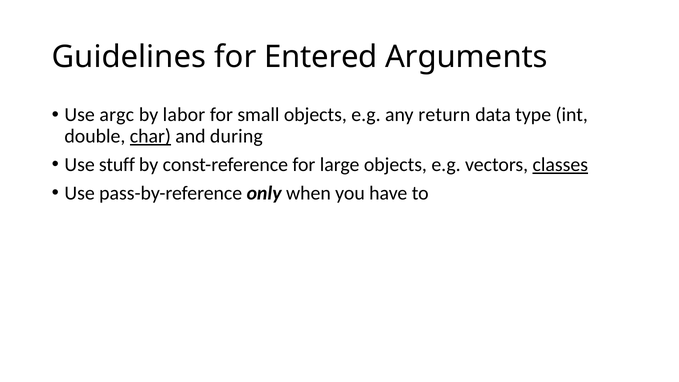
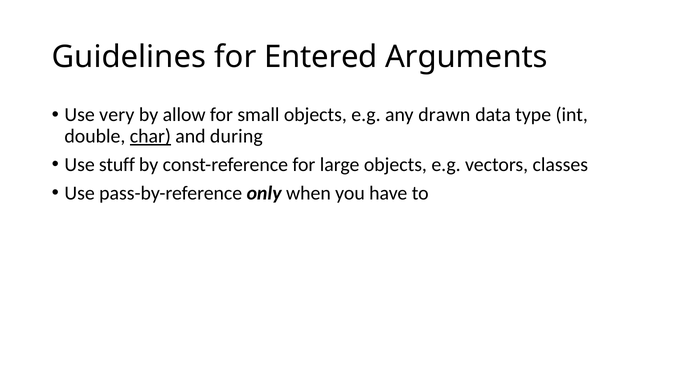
argc: argc -> very (117, 115)
labor: labor -> allow (184, 115)
return: return -> drawn (444, 115)
classes underline: present -> none (560, 165)
